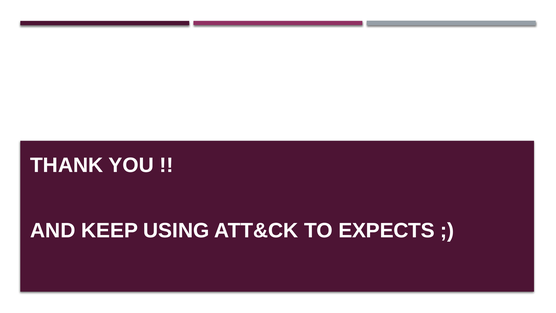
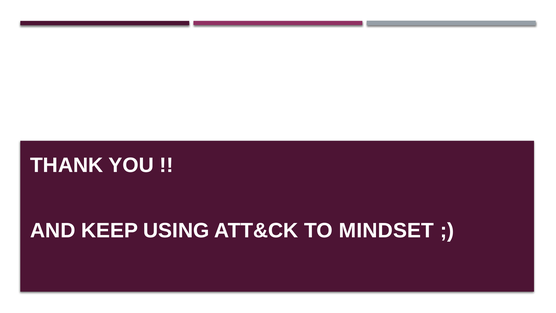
EXPECTS: EXPECTS -> MINDSET (386, 231)
